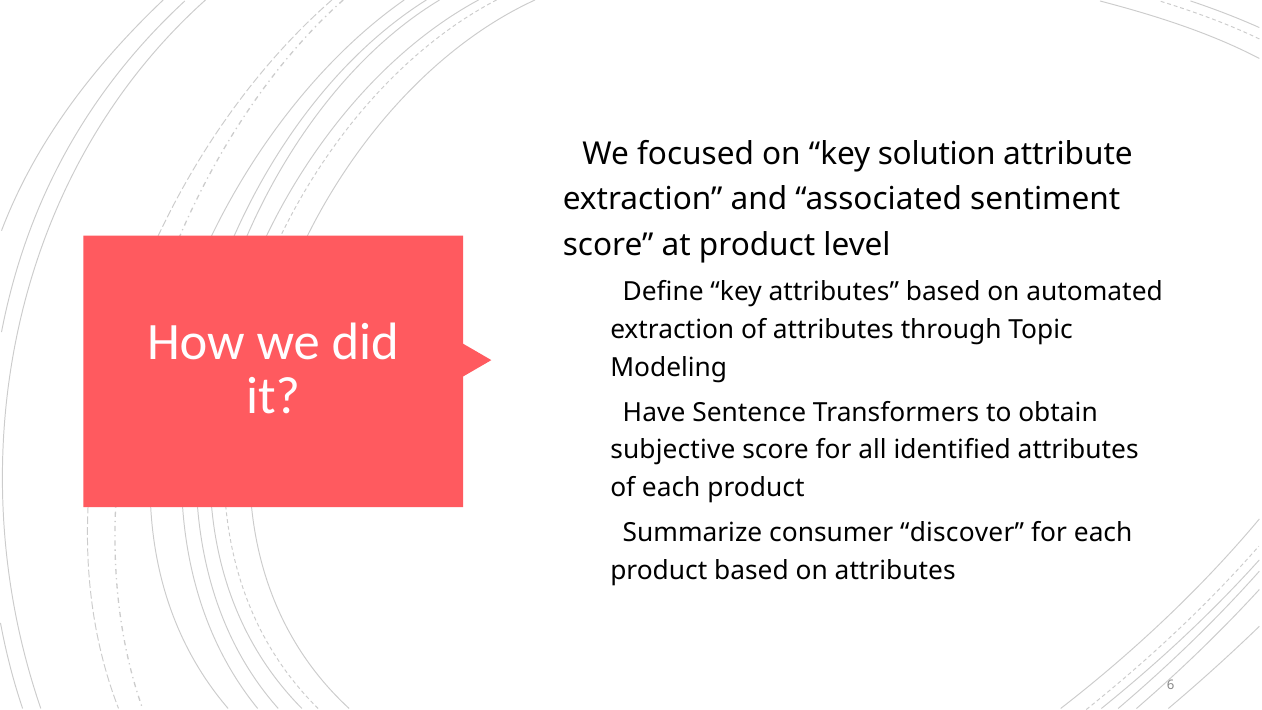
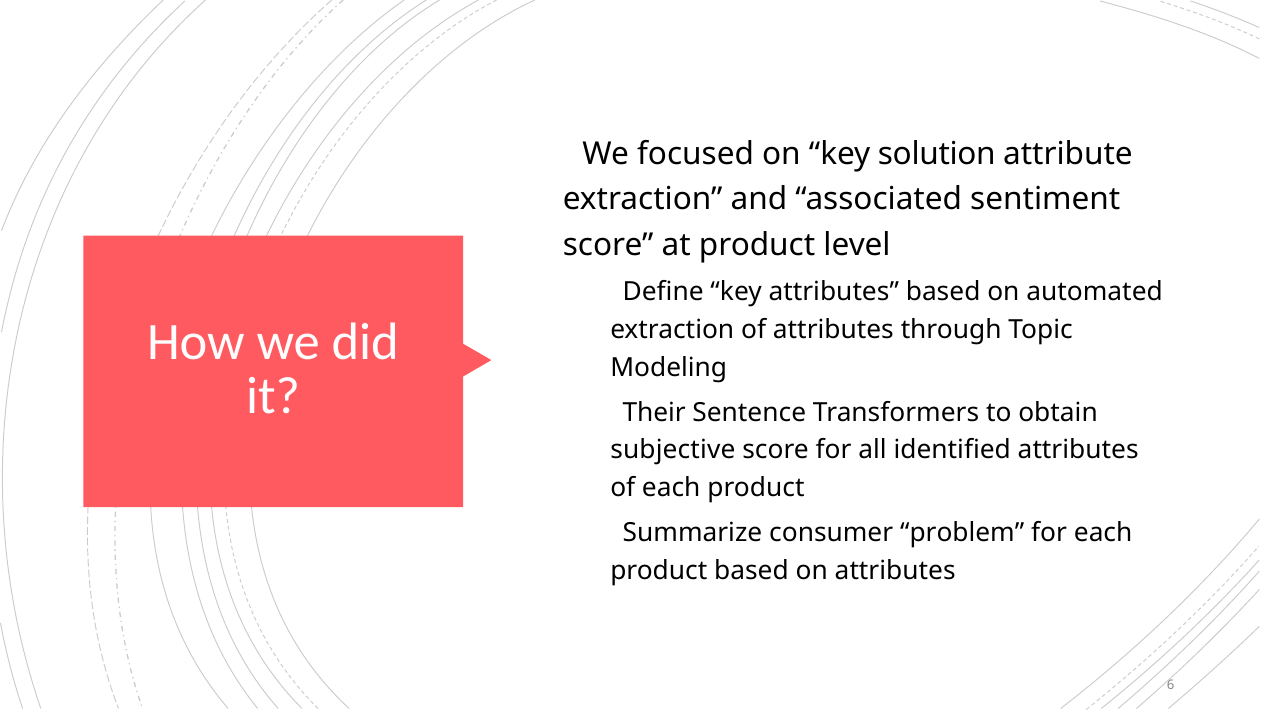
Have: Have -> Their (654, 412)
discover: discover -> problem (962, 532)
